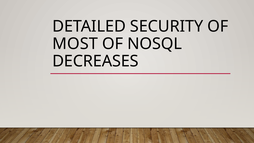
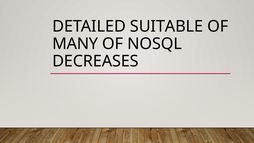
SECURITY: SECURITY -> SUITABLE (167, 26)
MOST: MOST -> MANY (75, 44)
